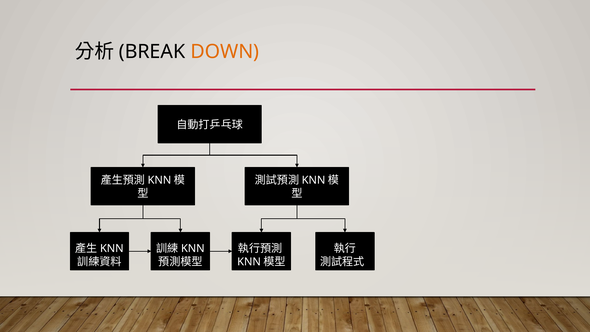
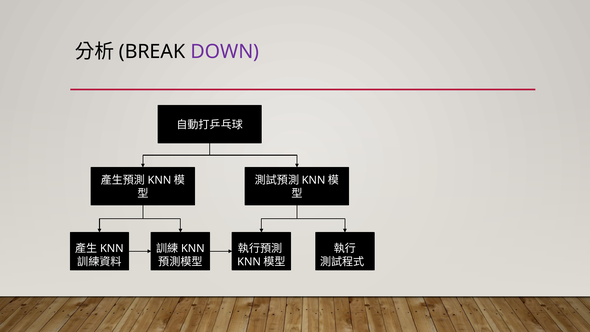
DOWN colour: orange -> purple (225, 52)
